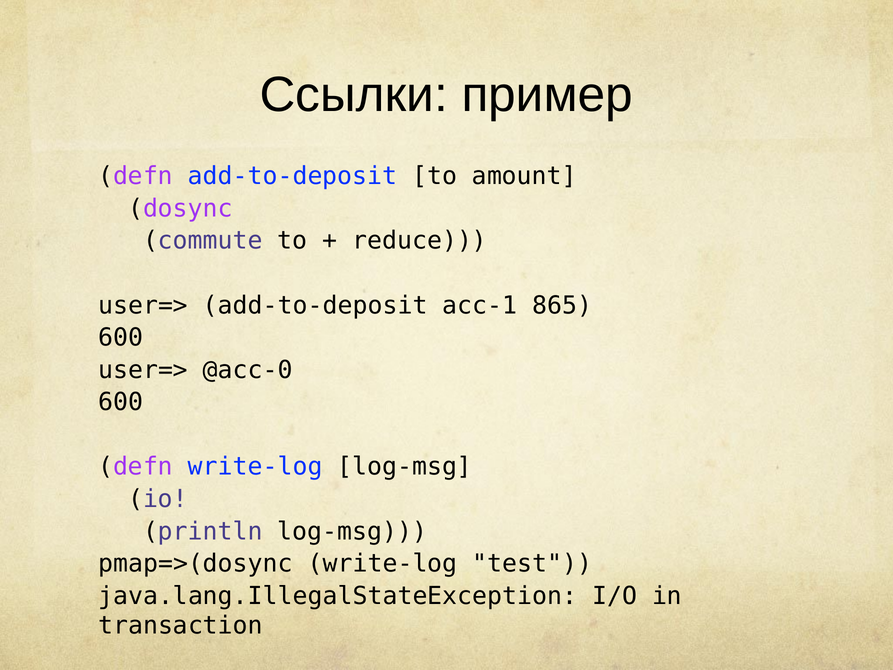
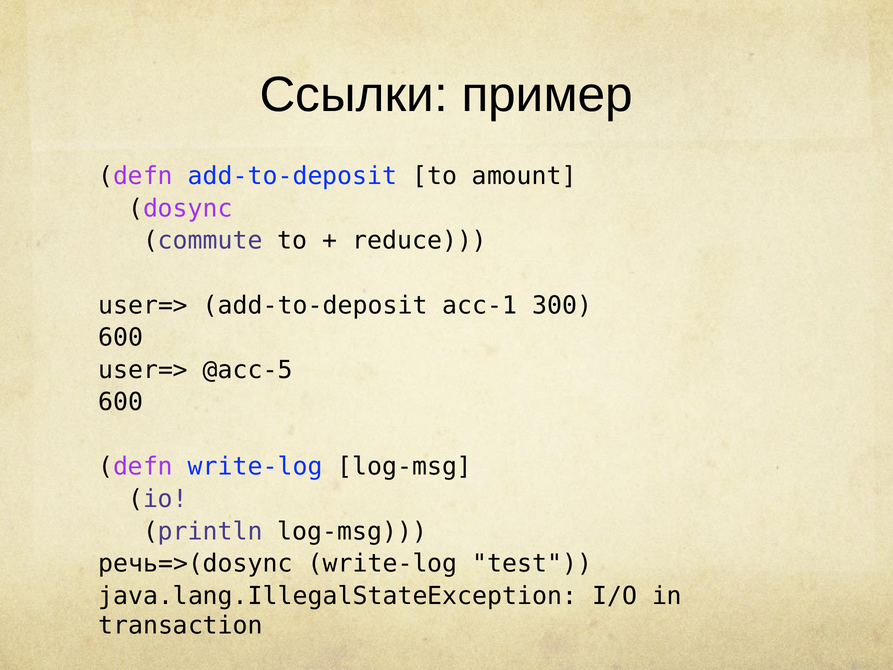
865: 865 -> 300 (562, 305)
@acc-0: @acc-0 -> @acc-5 (248, 370)
pmap=>(dosync: pmap=>(dosync -> речь=>(dosync (195, 563)
